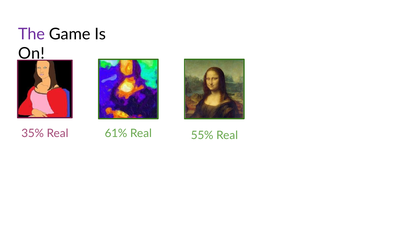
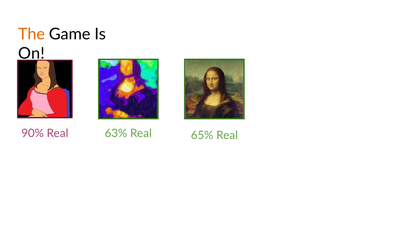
The colour: purple -> orange (31, 34)
35%: 35% -> 90% (33, 134)
61%: 61% -> 63% (116, 134)
55%: 55% -> 65% (202, 136)
